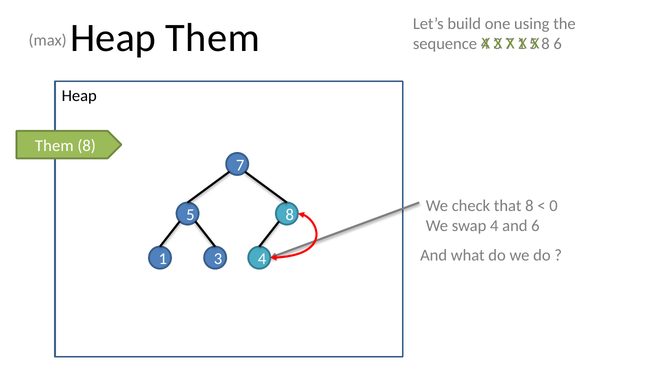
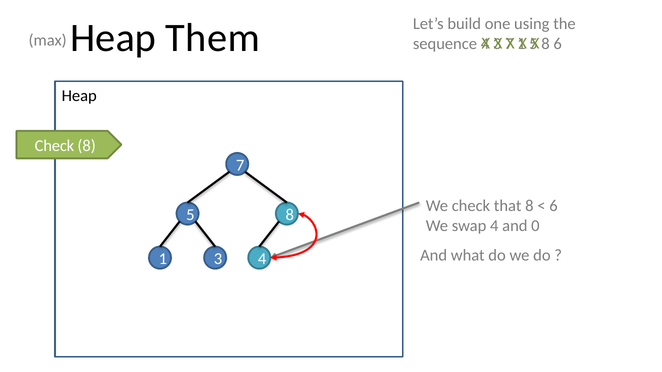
Them: Them -> Check (54, 146)
0: 0 -> 6 (553, 206)
and 6: 6 -> 0 (535, 226)
